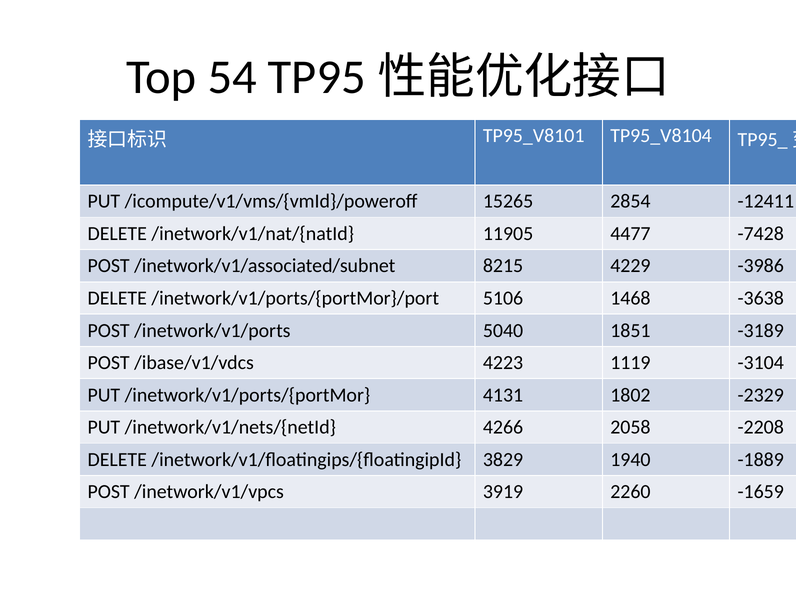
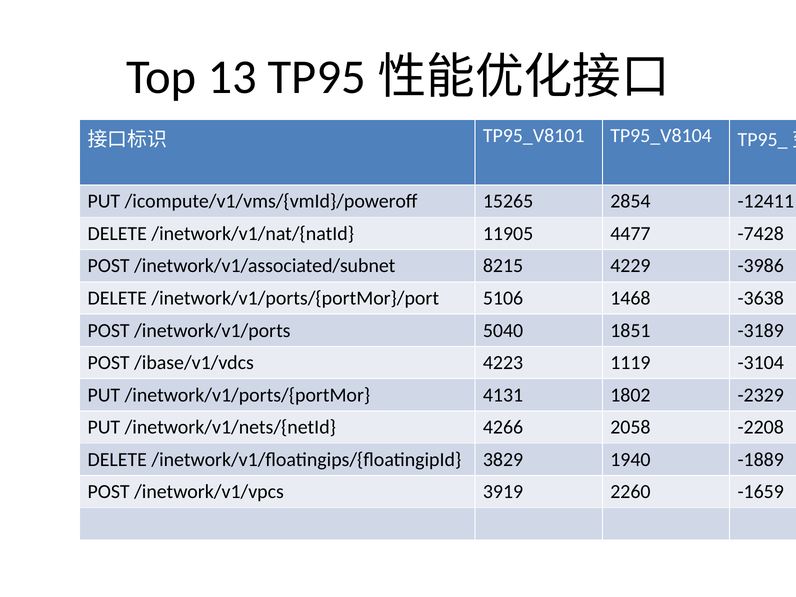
54: 54 -> 13 (232, 77)
